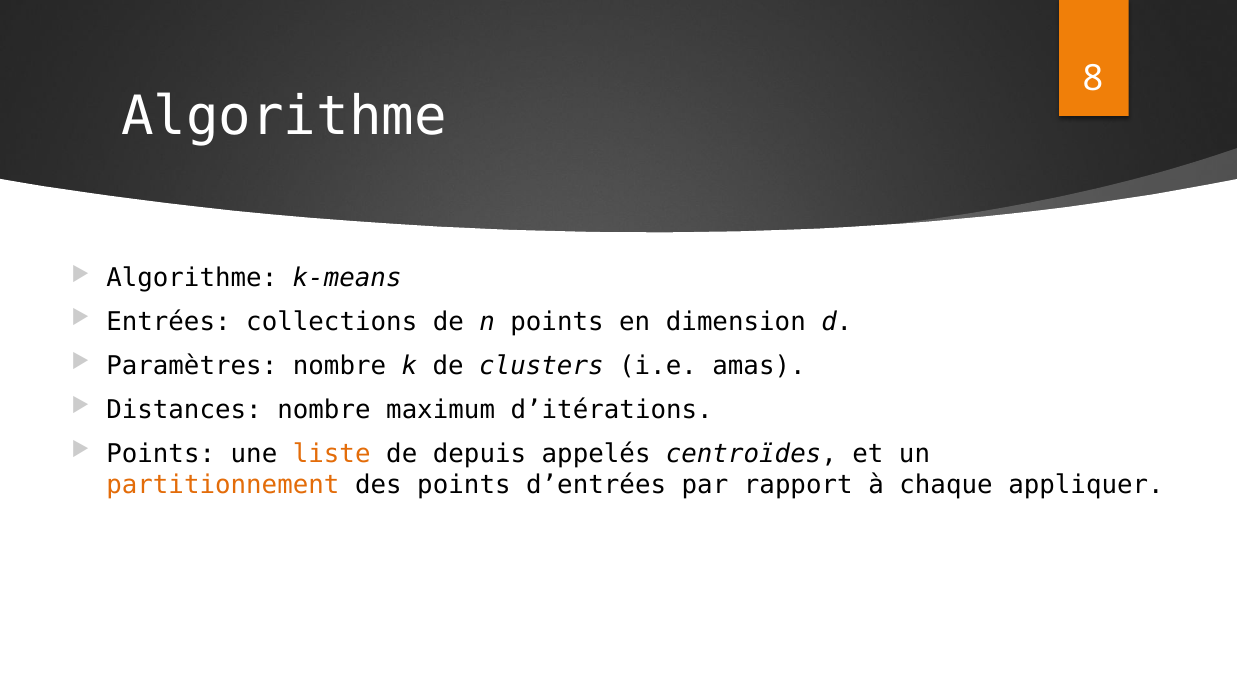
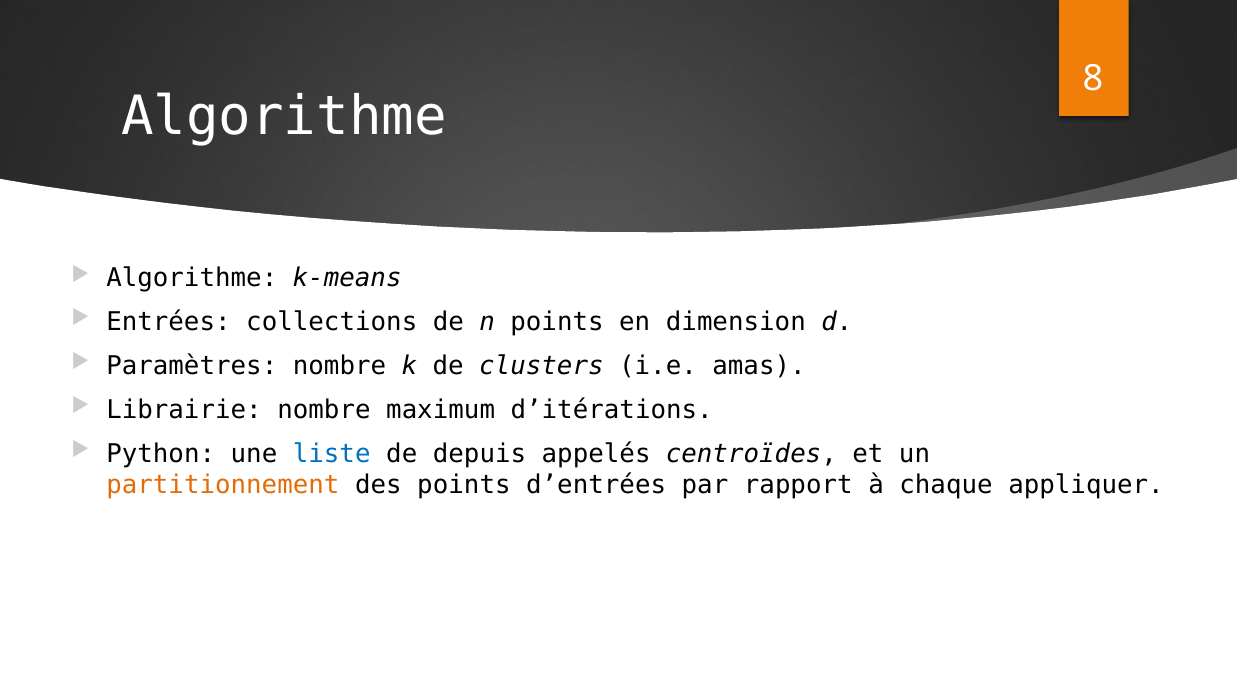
Distances: Distances -> Librairie (184, 410)
Points: Points -> Python (161, 453)
liste colour: orange -> blue (332, 453)
